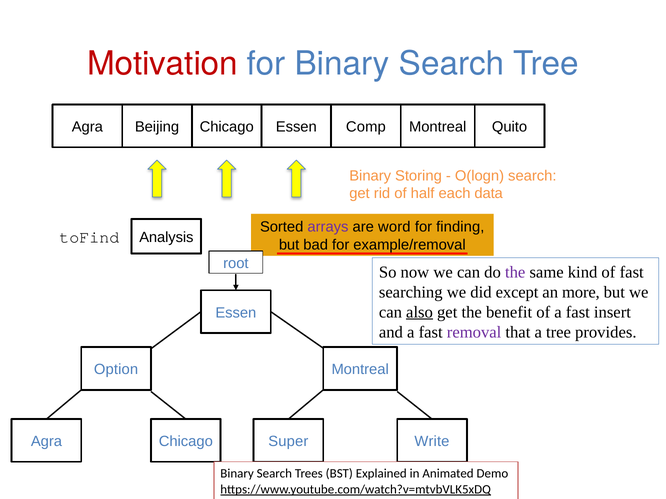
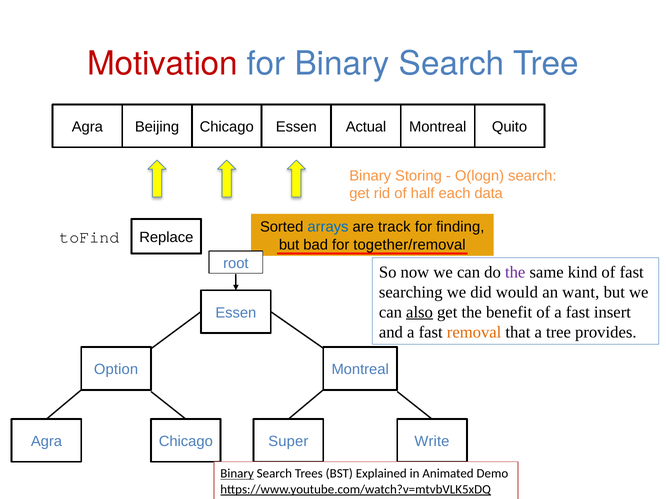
Comp: Comp -> Actual (366, 127)
arrays colour: purple -> blue (328, 227)
word: word -> track (394, 227)
Analysis: Analysis -> Replace (166, 238)
example/removal: example/removal -> together/removal (410, 245)
except: except -> would (517, 292)
more: more -> want (581, 292)
removal colour: purple -> orange (474, 332)
Binary underline: none -> present (237, 474)
